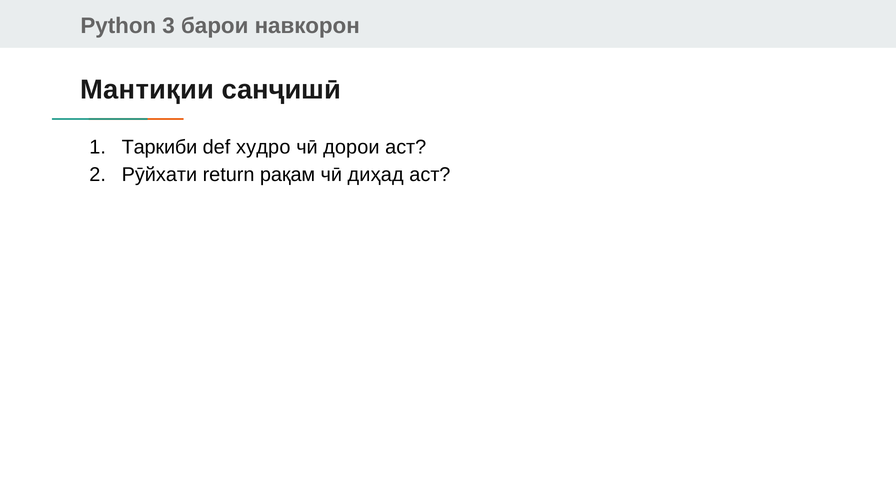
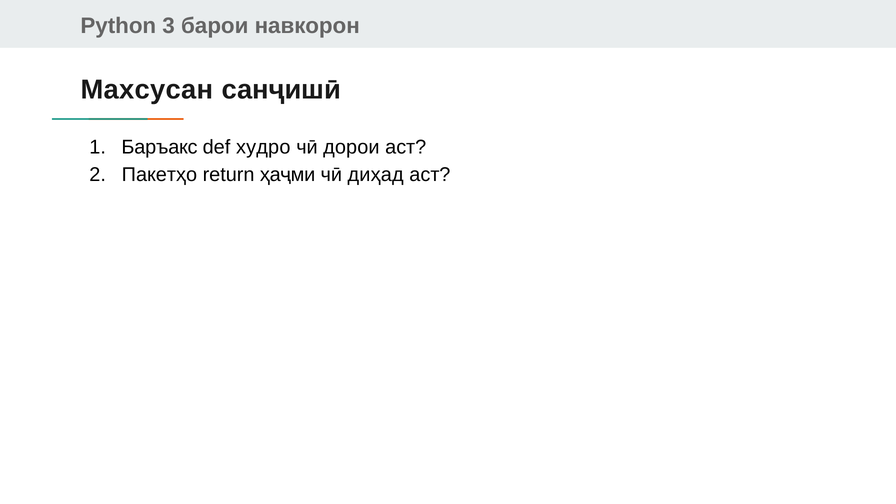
Мантиқии: Мантиқии -> Махсусан (147, 90)
Таркиби: Таркиби -> Баръакс (160, 147)
Рӯйхати: Рӯйхати -> Пакетҳо (159, 175)
рақам: рақам -> ҳаҷми (288, 175)
